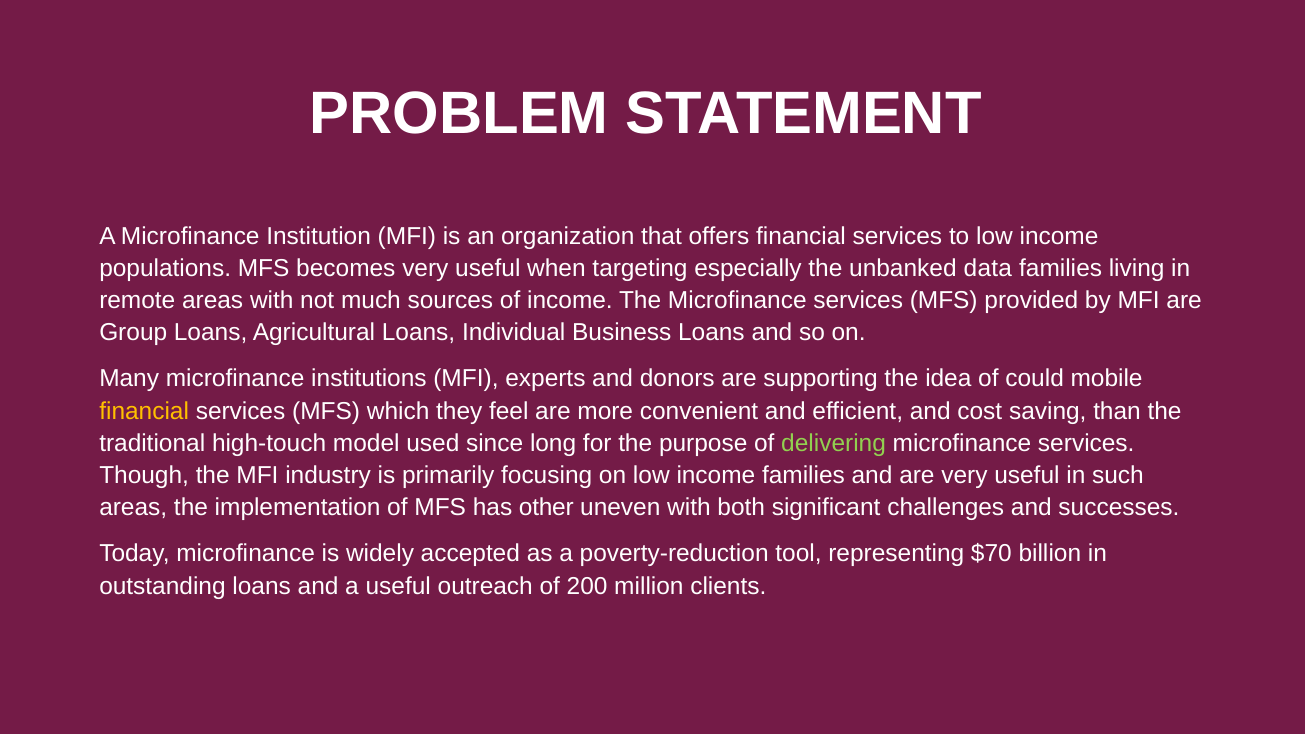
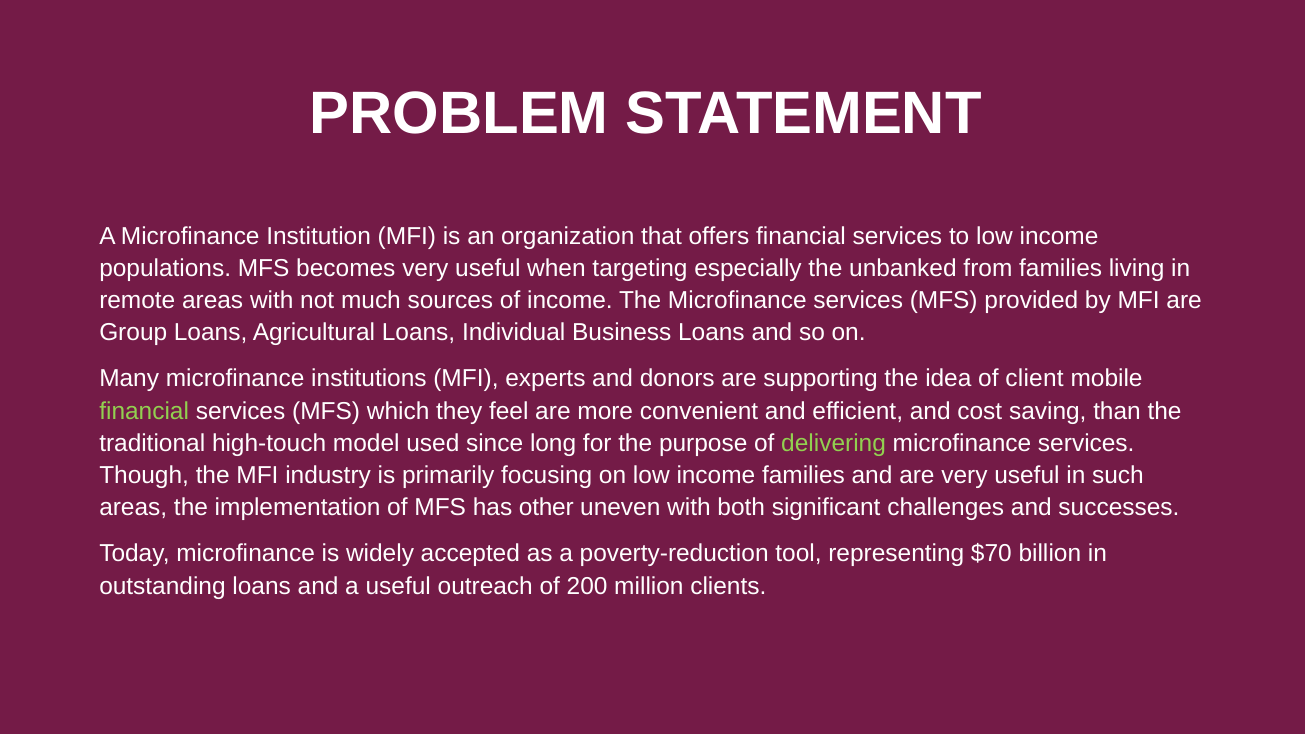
data: data -> from (988, 268)
could: could -> client (1035, 379)
financial colour: yellow -> light green (144, 411)
